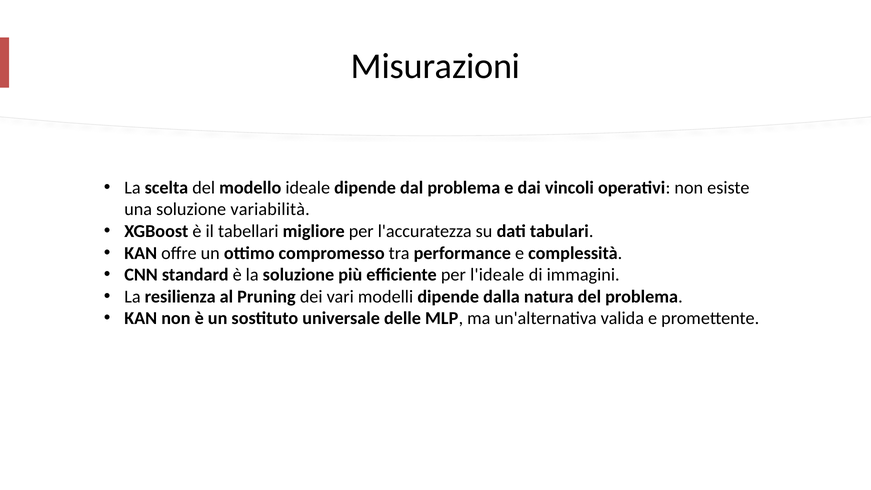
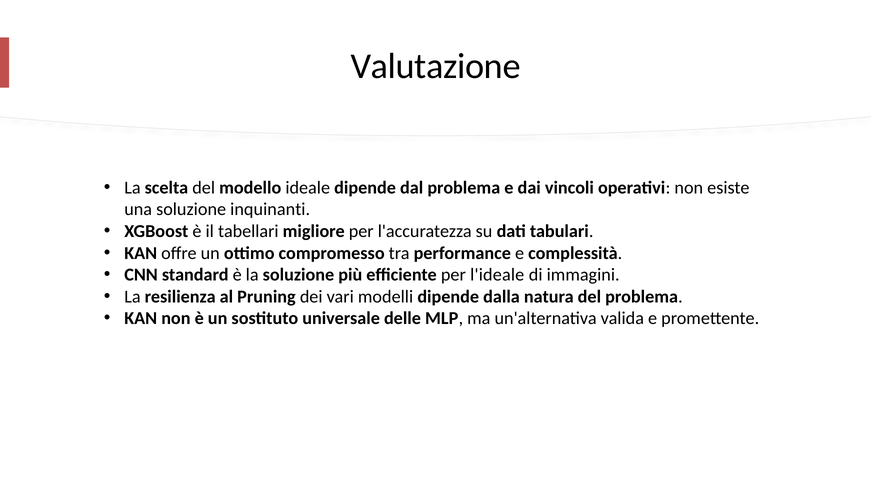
Misurazioni: Misurazioni -> Valutazione (436, 66)
variabilità: variabilità -> inquinanti (270, 210)
